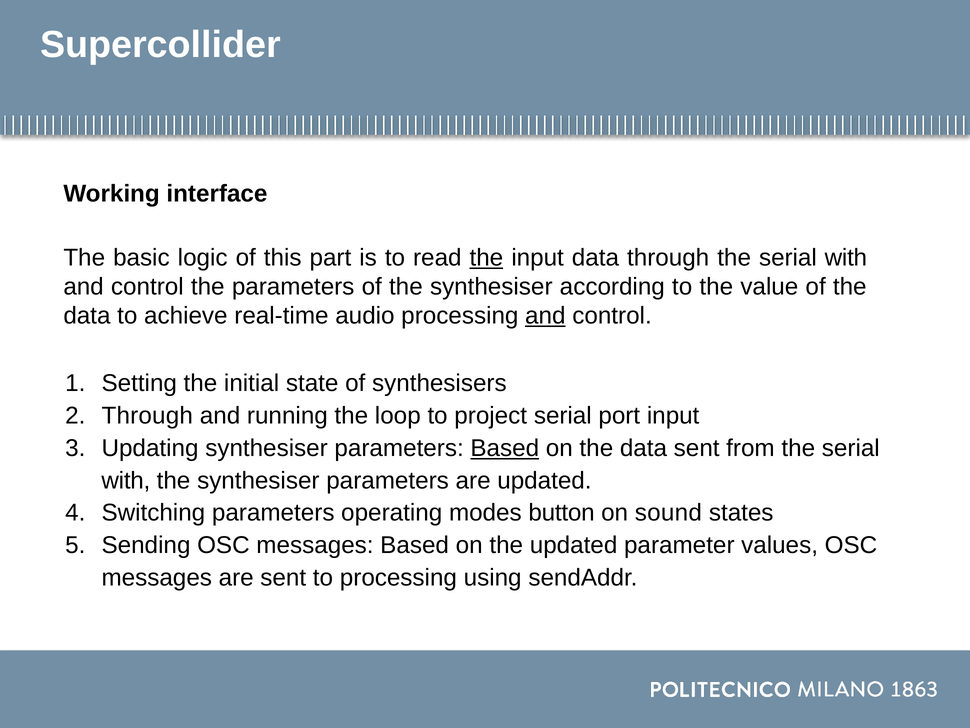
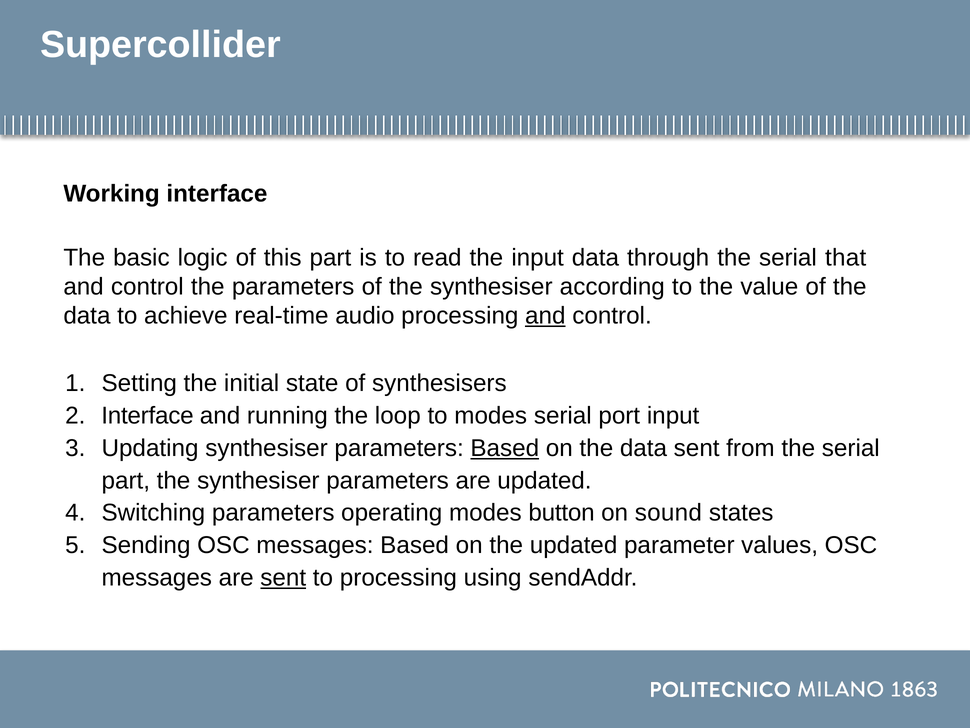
the underline: present -> none (486, 257)
through the serial with: with -> that (846, 257)
Through: Through -> Interface (147, 415)
to project: project -> modes (491, 415)
with: with -> part (126, 480)
sent underline: none -> present (283, 577)
